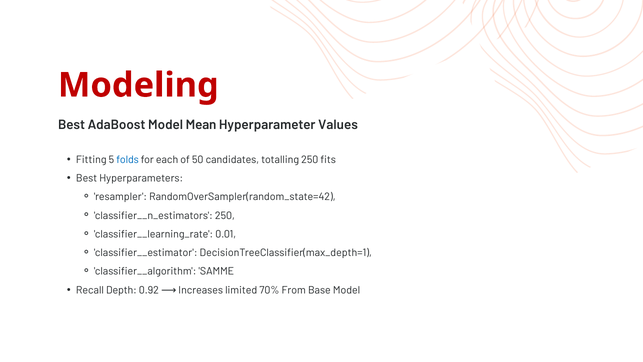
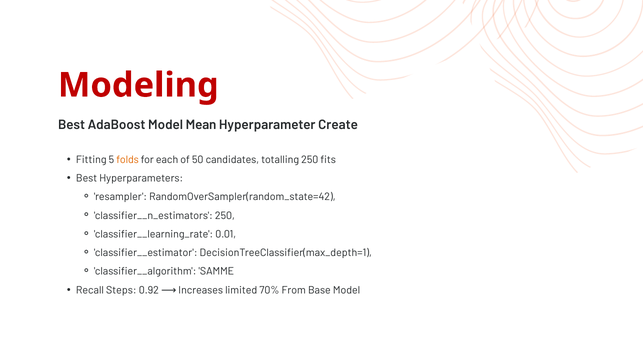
Values: Values -> Create (338, 125)
folds colour: blue -> orange (128, 160)
Depth: Depth -> Steps (121, 290)
